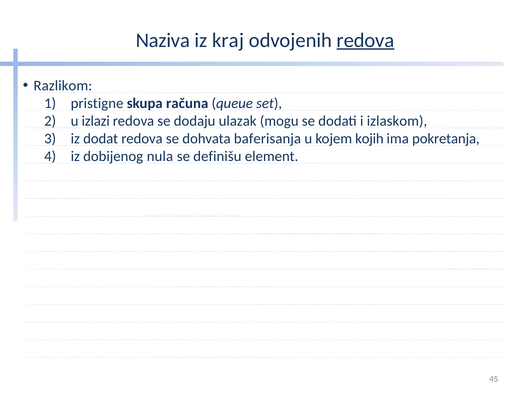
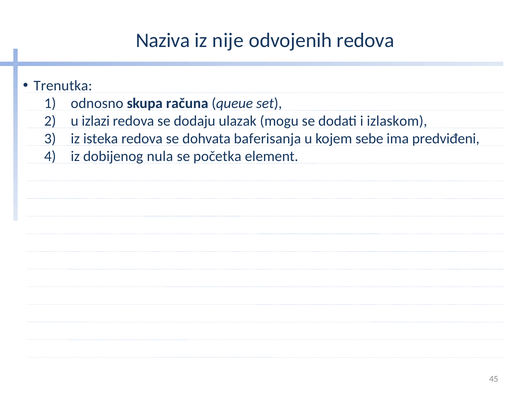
kraj: kraj -> nije (228, 40)
redova underline: present -> none (365, 40)
Razlikom: Razlikom -> Trenutka (63, 86)
pristigne: pristigne -> odnosno (97, 104)
dodat: dodat -> isteka (101, 139)
kojih: kojih -> sebe (369, 139)
pokretanja: pokretanja -> predviđeni (446, 139)
definišu: definišu -> početka (217, 157)
